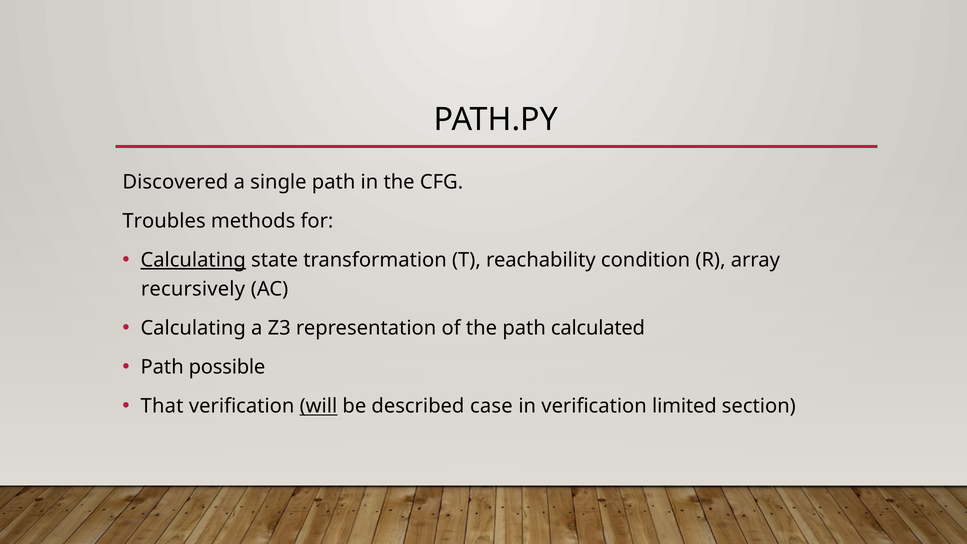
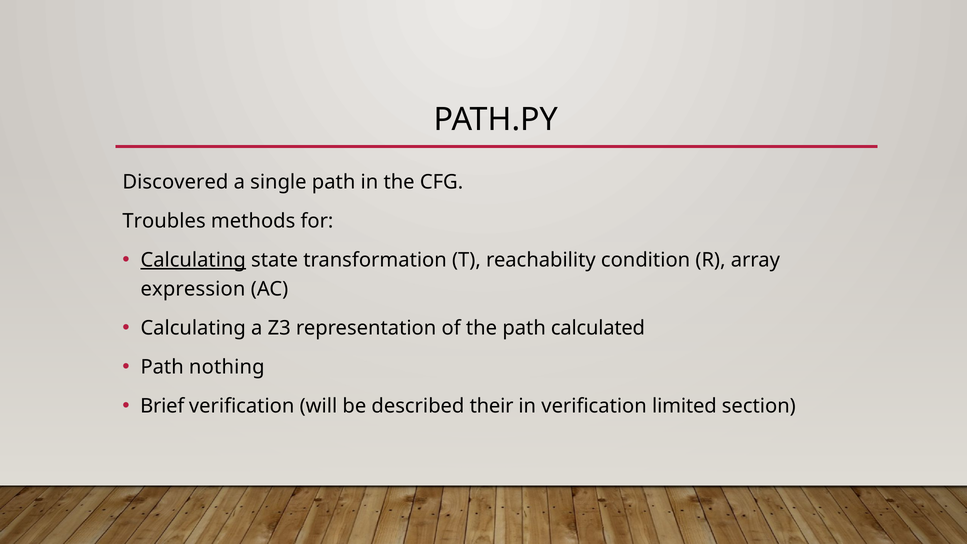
recursively: recursively -> expression (193, 289)
possible: possible -> nothing (227, 367)
That: That -> Brief (162, 406)
will underline: present -> none (318, 406)
case: case -> their (492, 406)
